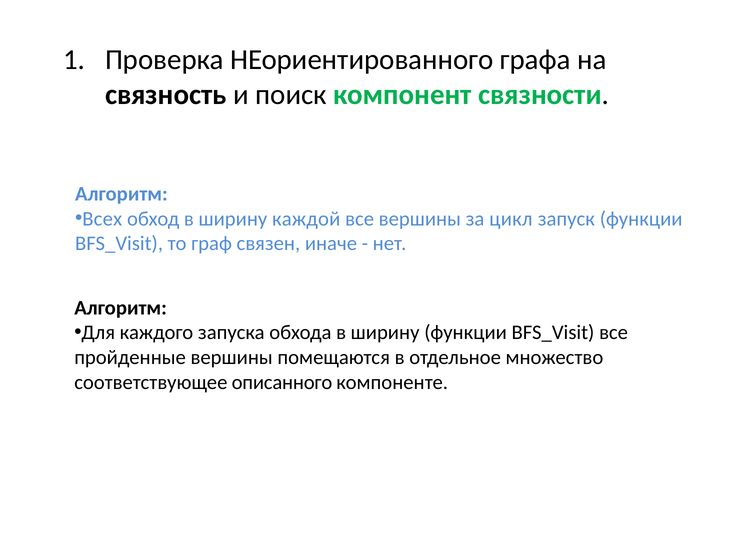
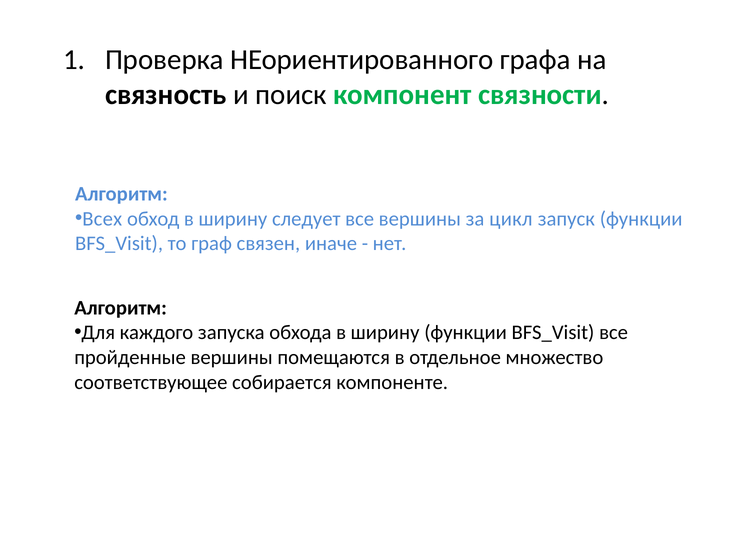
каждой: каждой -> следует (306, 219)
описанного: описанного -> собирается (282, 382)
